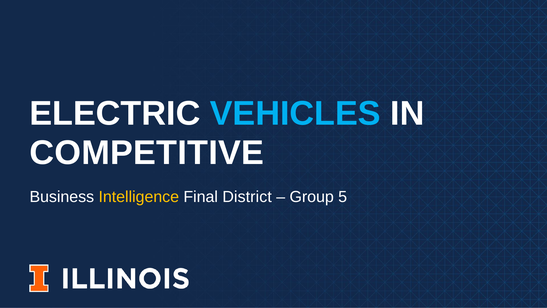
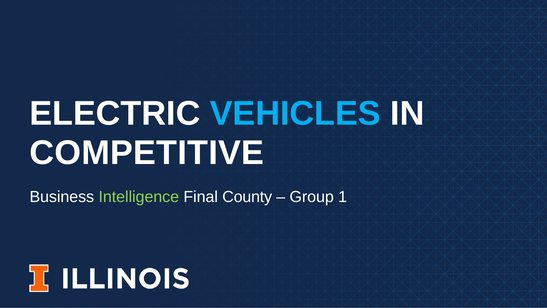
Intelligence colour: yellow -> light green (139, 197)
District: District -> County (247, 197)
5: 5 -> 1 (343, 197)
